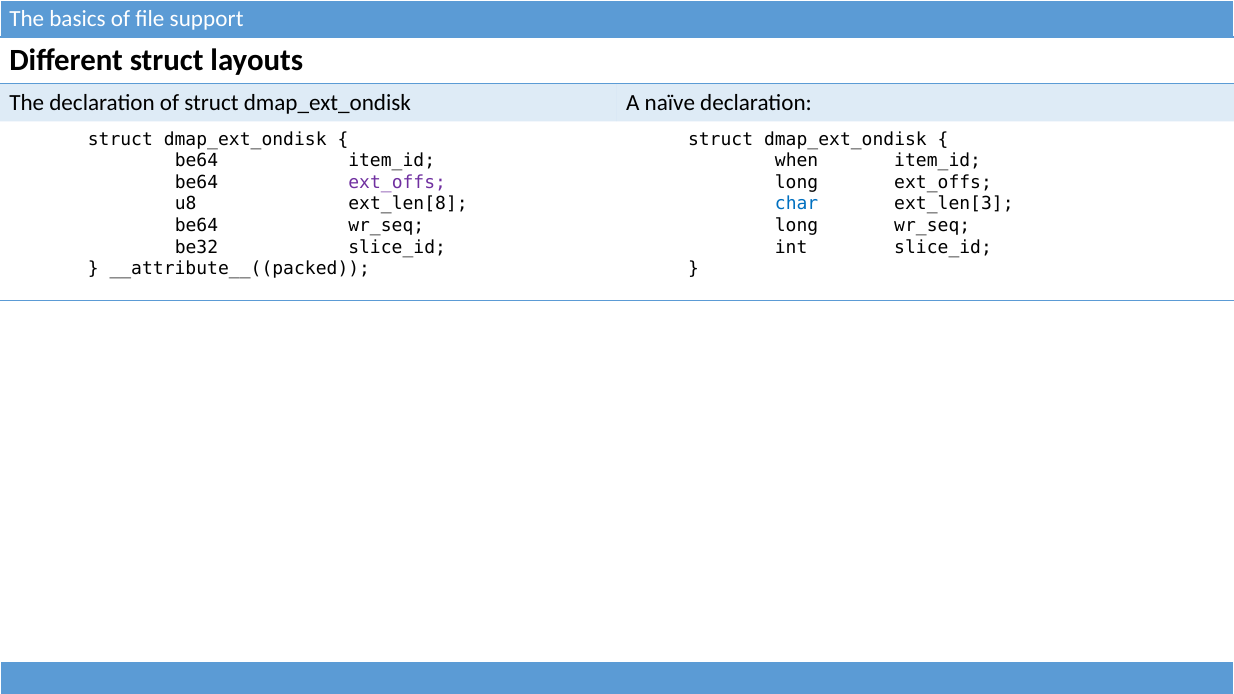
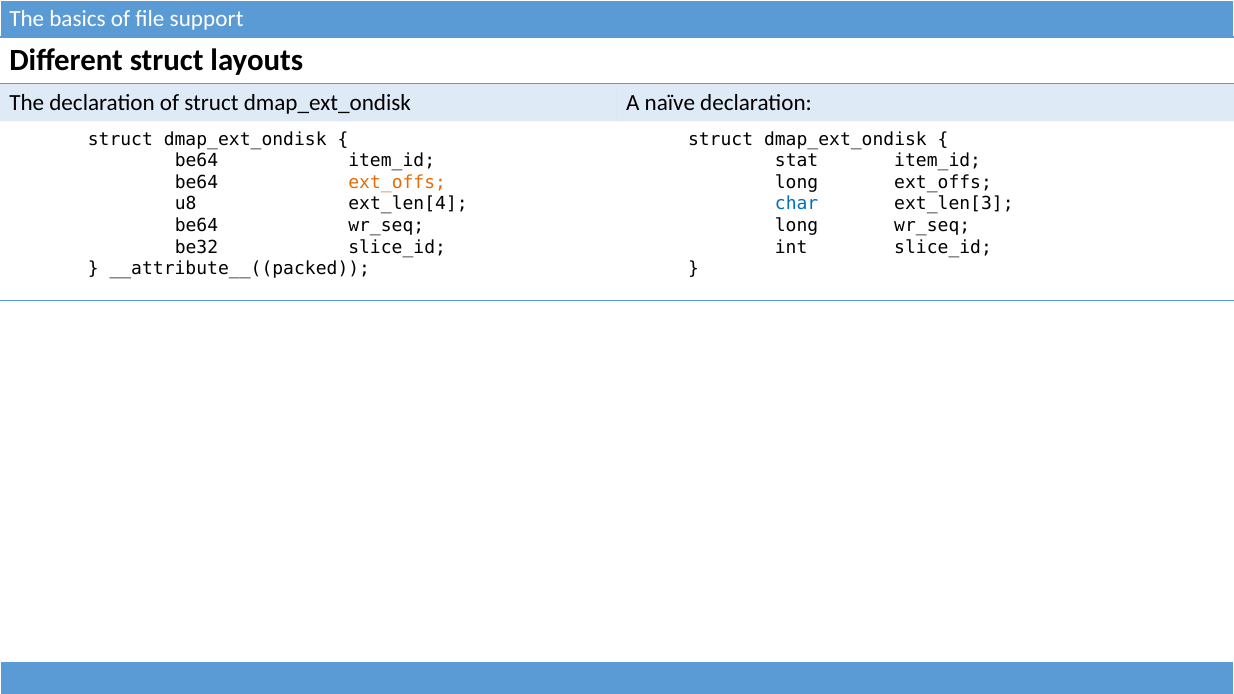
when: when -> stat (797, 161)
ext_offs colour: purple -> orange (397, 182)
ext_len[8: ext_len[8 -> ext_len[4 (408, 204)
